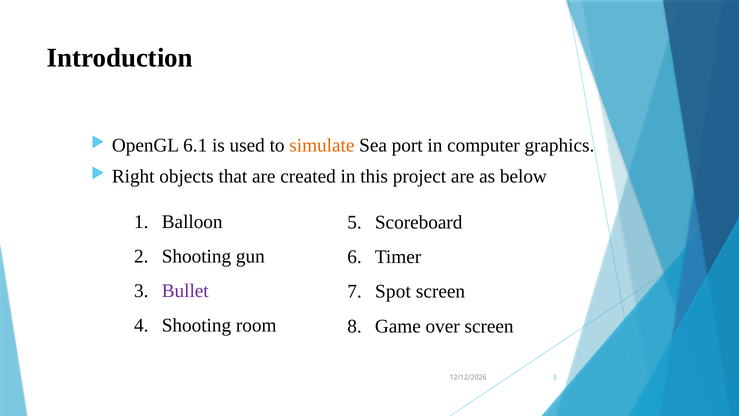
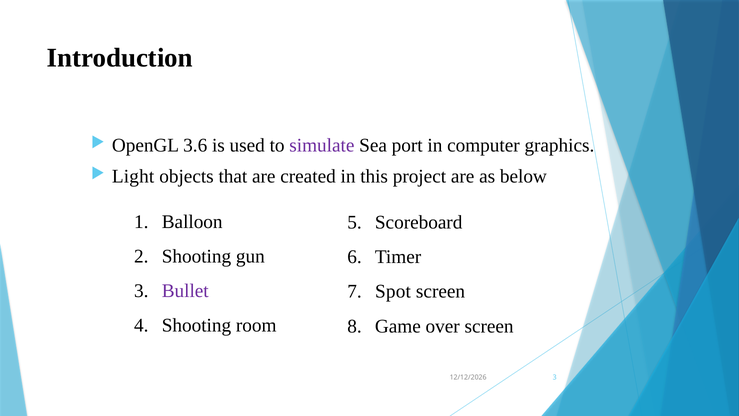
6.1: 6.1 -> 3.6 (195, 145)
simulate colour: orange -> purple (322, 145)
Right: Right -> Light (133, 176)
